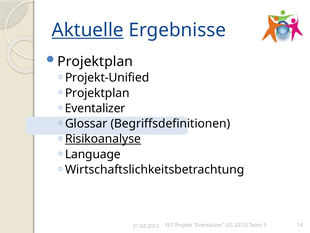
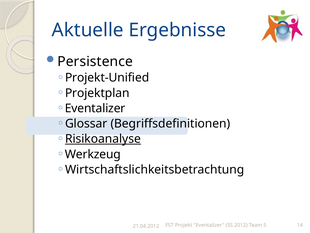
Aktuelle underline: present -> none (88, 30)
Projektplan: Projektplan -> Persistence (95, 61)
Language: Language -> Werkzeug (93, 154)
